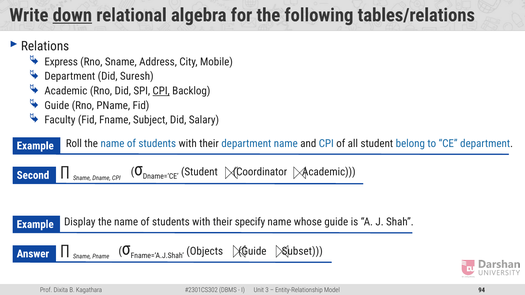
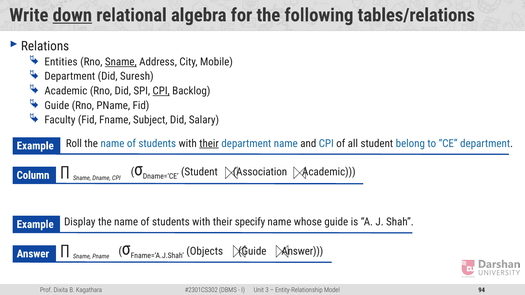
Express: Express -> Entities (61, 62)
Sname underline: none -> present (121, 62)
their underline: none -> present (209, 144)
Coordinator: Coordinator -> Association (260, 172)
Second: Second -> Column (33, 175)
Guide Subset: Subset -> Answer (302, 251)
